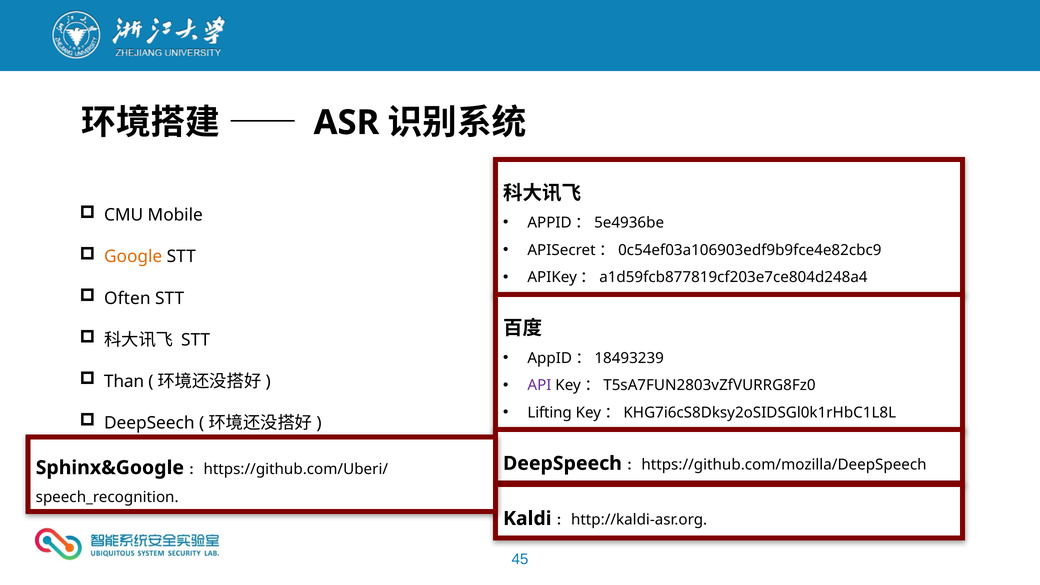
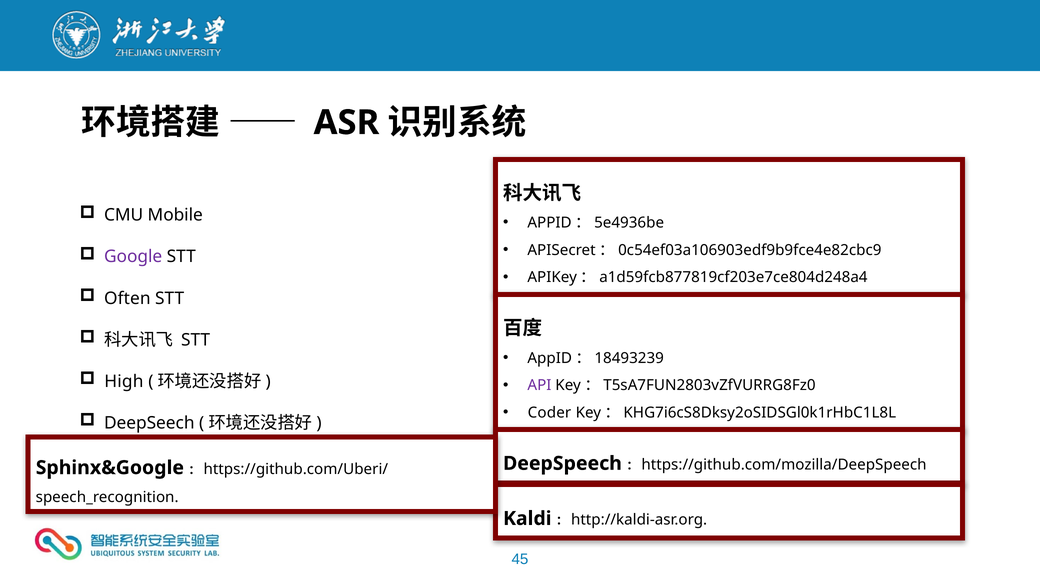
Google colour: orange -> purple (133, 257)
Than: Than -> High (124, 382)
Lifting: Lifting -> Coder (549, 413)
